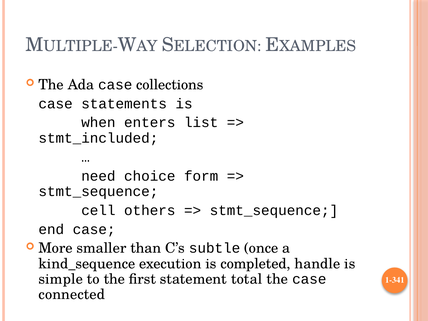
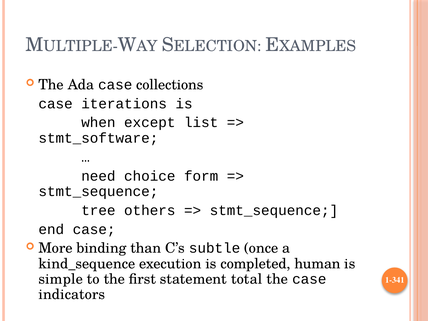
statements: statements -> iterations (124, 104)
enters: enters -> except (150, 123)
stmt_included: stmt_included -> stmt_software (98, 138)
cell: cell -> tree (98, 210)
smaller: smaller -> binding (101, 248)
handle: handle -> human (318, 264)
connected: connected -> indicators (72, 294)
